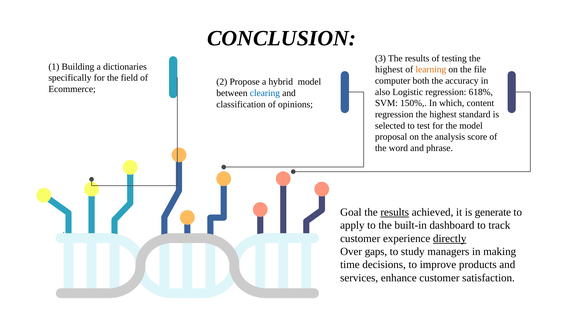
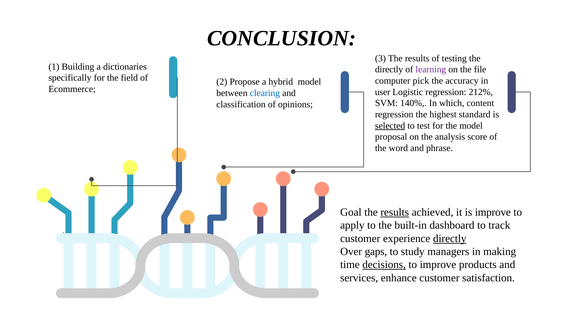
highest: highest -> directly (389, 70)
learning colour: orange -> purple (431, 70)
both: both -> pick (421, 81)
also: also -> user (383, 92)
618%: 618% -> 212% (481, 92)
150%: 150% -> 140% (413, 103)
selected underline: none -> present (390, 126)
is generate: generate -> improve (493, 212)
decisions underline: none -> present (384, 265)
